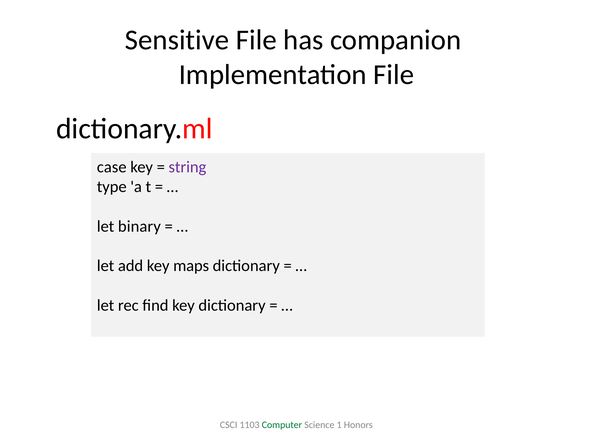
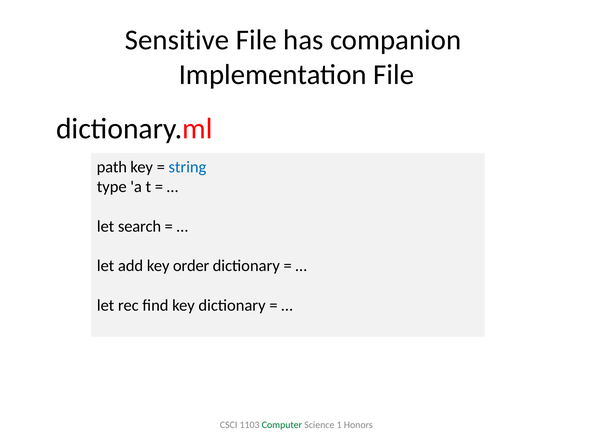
case: case -> path (112, 167)
string colour: purple -> blue (187, 167)
binary: binary -> search (140, 226)
maps: maps -> order (191, 266)
